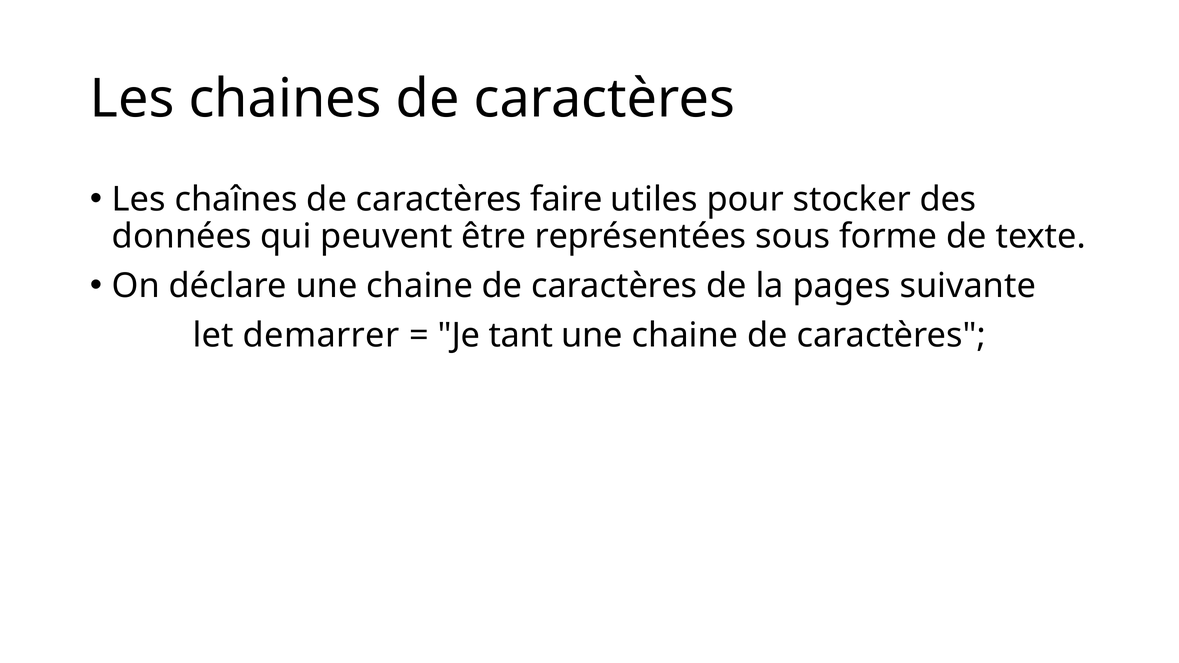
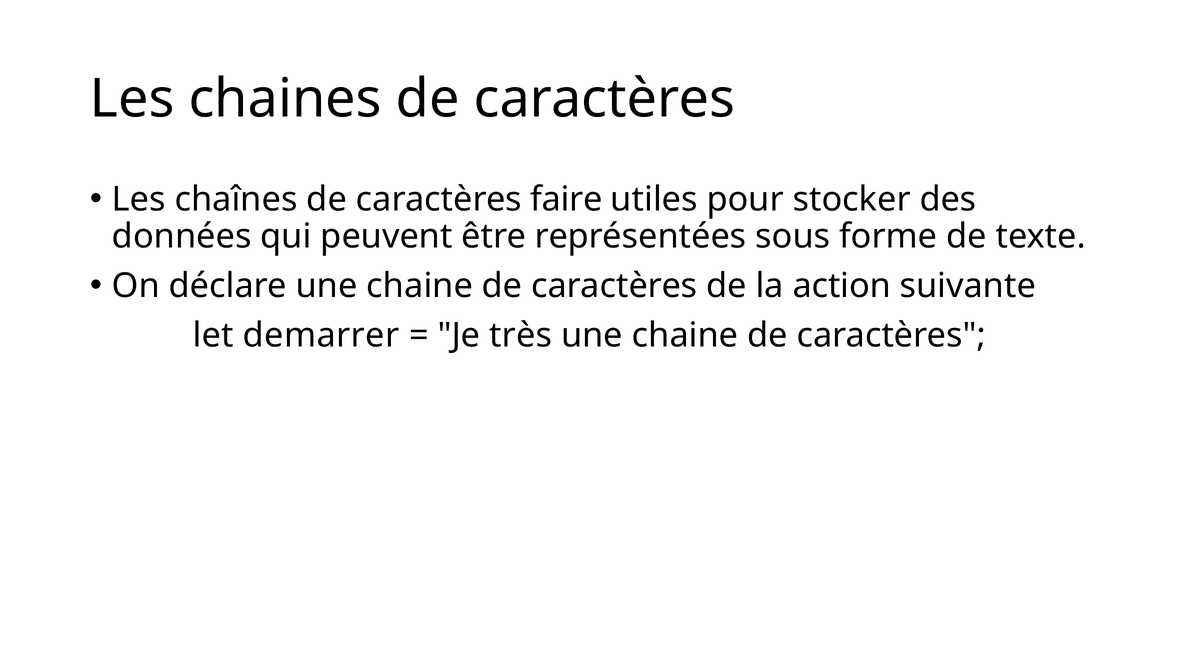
pages: pages -> action (842, 286)
tant: tant -> très (521, 335)
